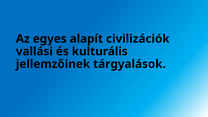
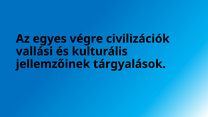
alapít: alapít -> végre (86, 39)
